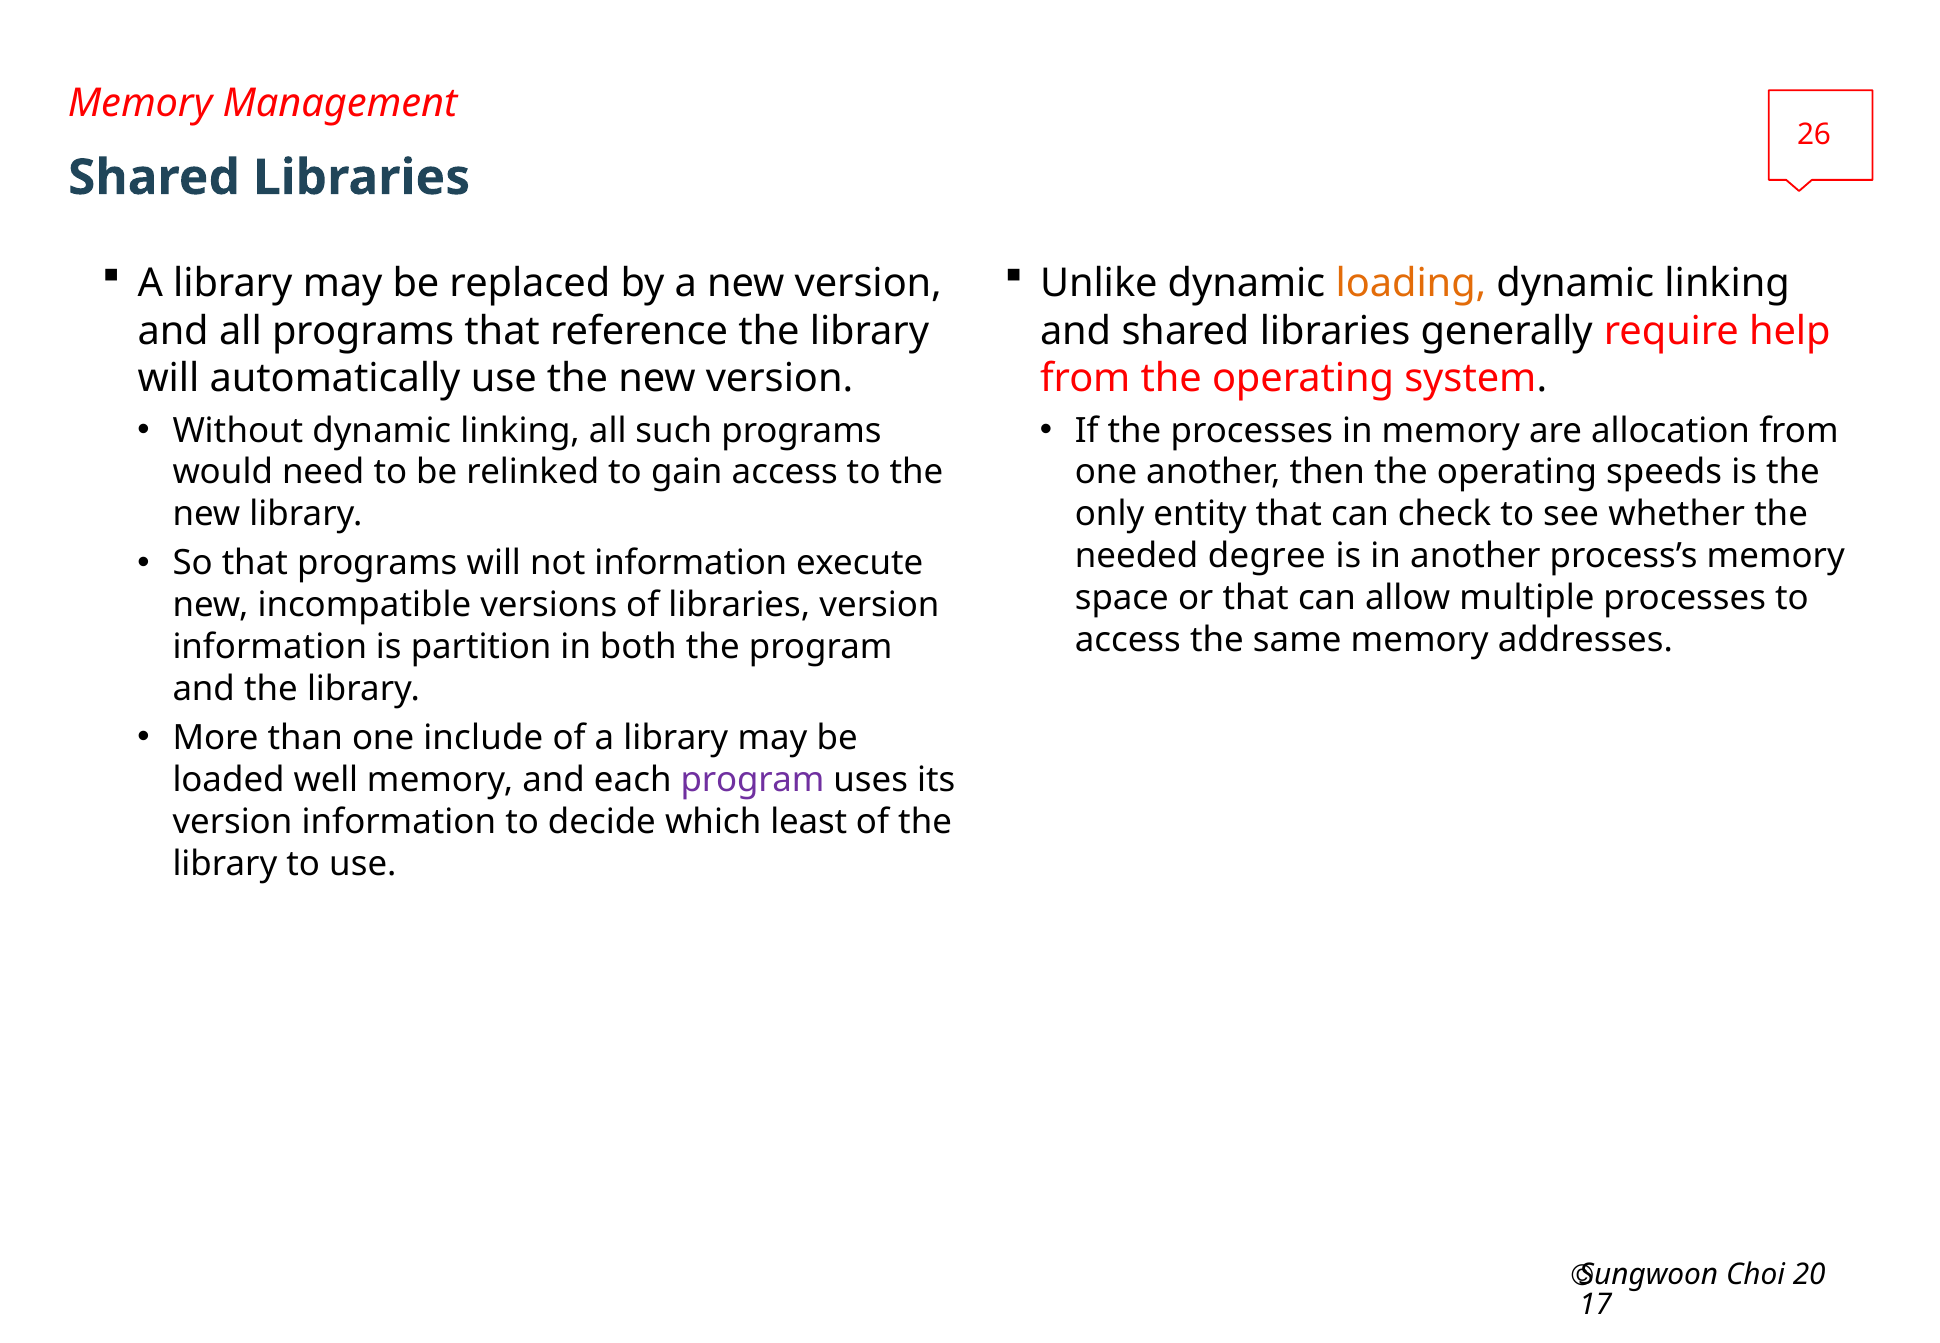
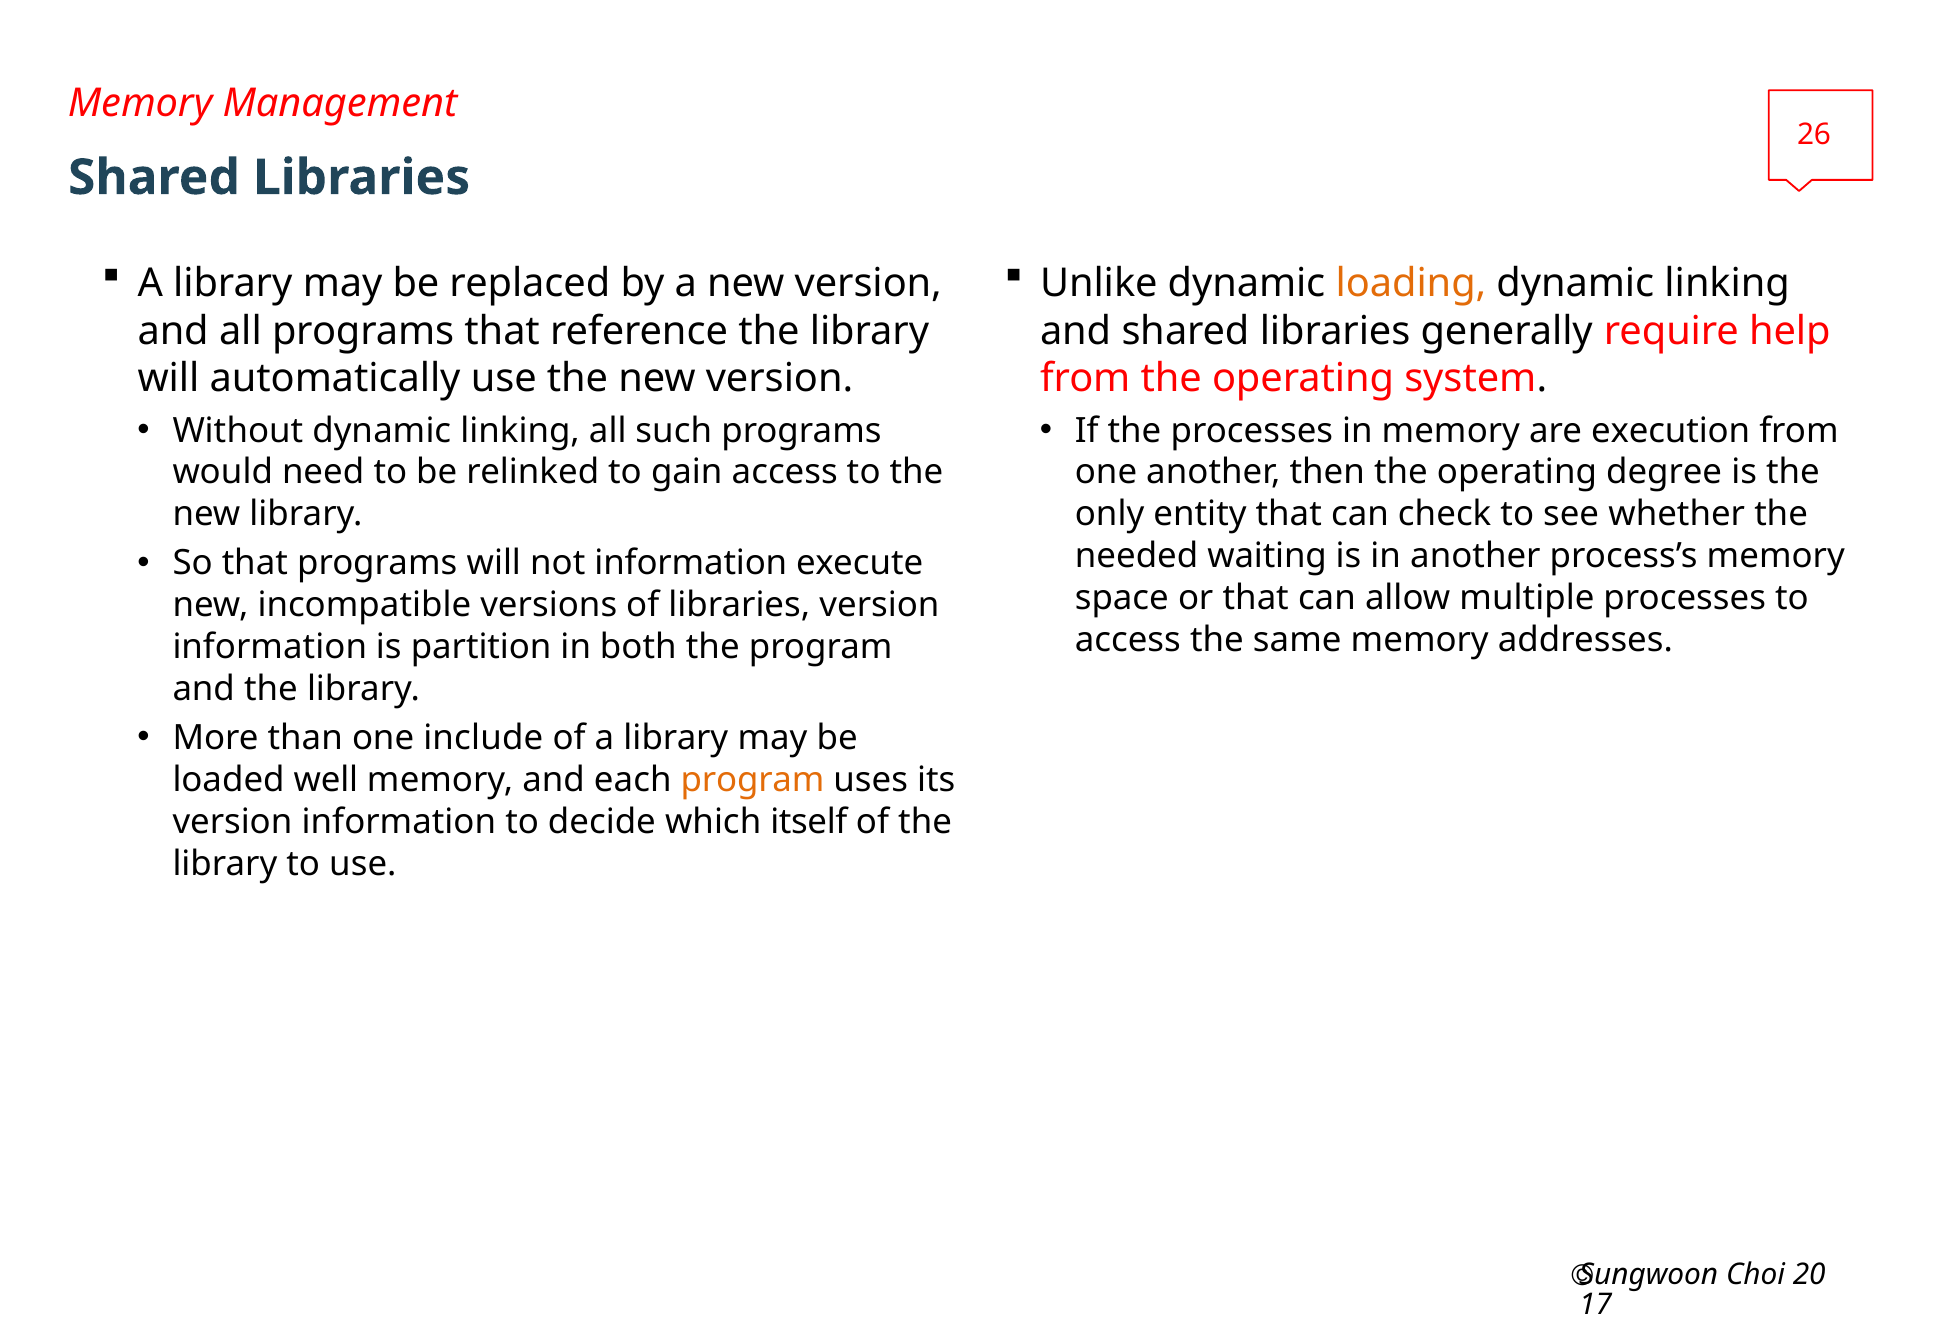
allocation: allocation -> execution (1671, 431)
speeds: speeds -> degree (1664, 472)
degree: degree -> waiting (1267, 556)
program colour: purple -> orange (753, 780)
least: least -> itself (809, 822)
